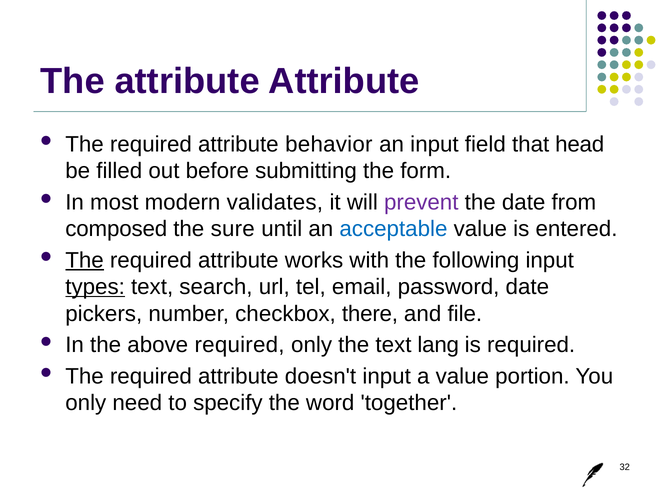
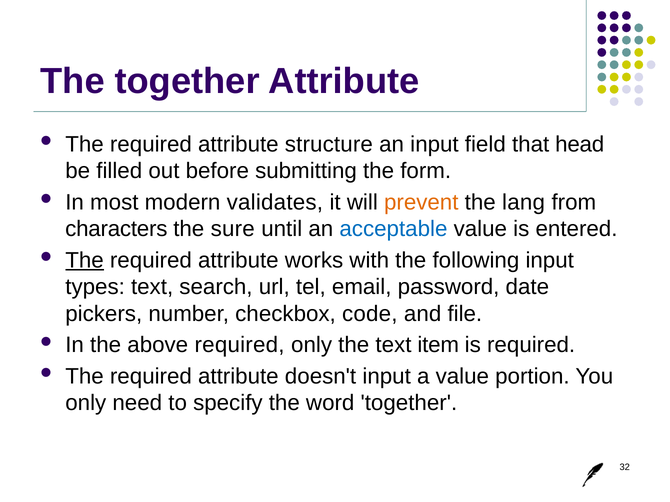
The attribute: attribute -> together (187, 81)
behavior: behavior -> structure (329, 144)
prevent colour: purple -> orange (421, 202)
the date: date -> lang (524, 202)
composed: composed -> characters (116, 229)
types underline: present -> none (95, 287)
there: there -> code (370, 314)
lang: lang -> item (438, 345)
